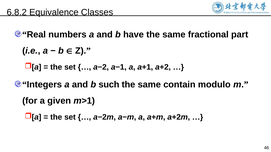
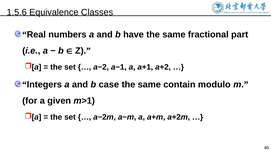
6.8.2: 6.8.2 -> 1.5.6 (17, 12)
such: such -> case (109, 85)
